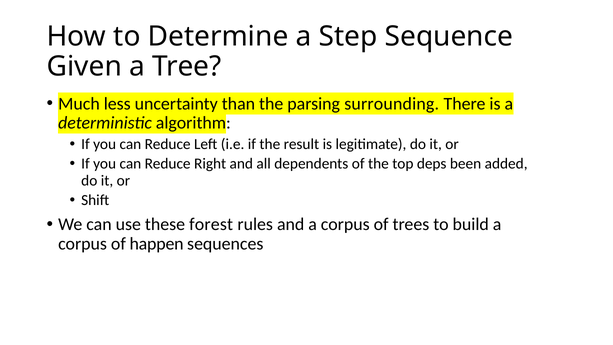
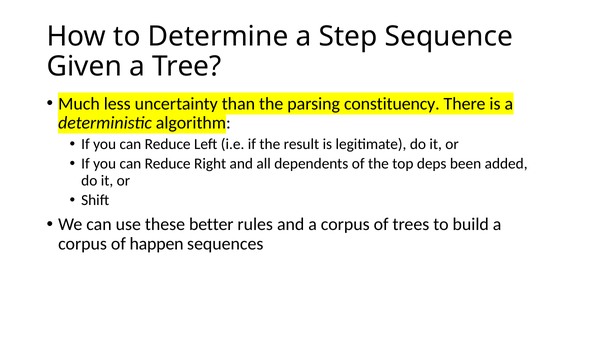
surrounding: surrounding -> constituency (392, 104)
forest: forest -> better (211, 224)
